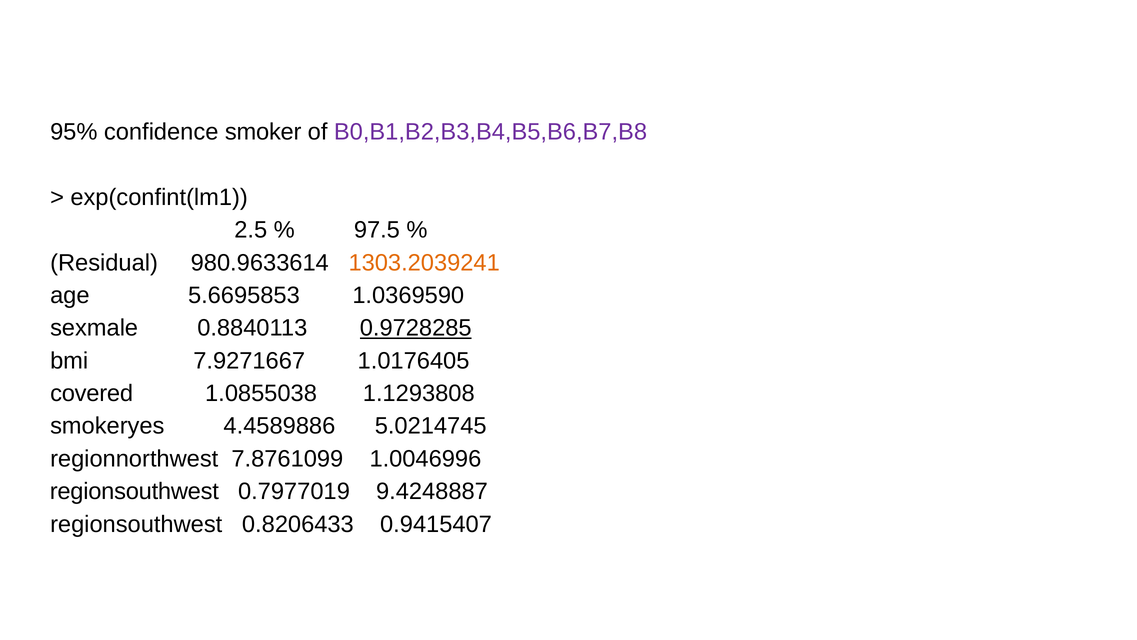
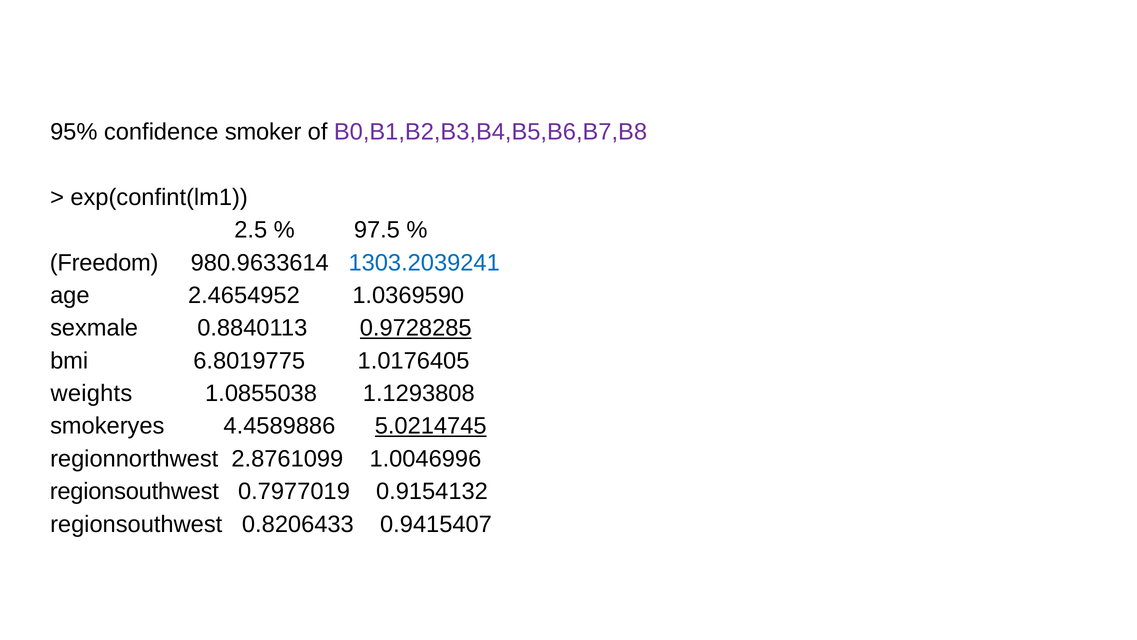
Residual: Residual -> Freedom (104, 263)
1303.2039241 colour: orange -> blue (424, 263)
5.6695853: 5.6695853 -> 2.4654952 (244, 295)
7.9271667: 7.9271667 -> 6.8019775 (249, 361)
covered: covered -> weights (91, 393)
5.0214745 underline: none -> present (431, 426)
7.8761099: 7.8761099 -> 2.8761099 (287, 459)
9.4248887: 9.4248887 -> 0.9154132 (432, 491)
